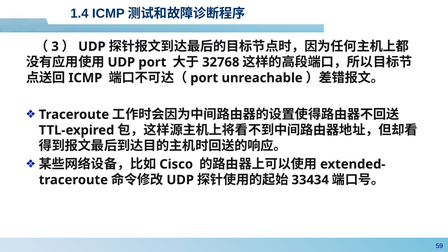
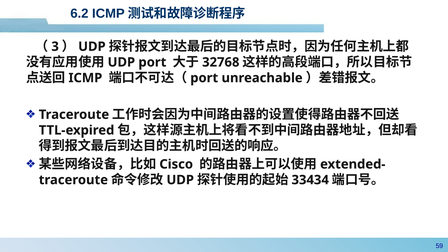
1.4: 1.4 -> 6.2 (79, 14)
